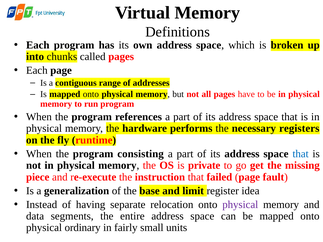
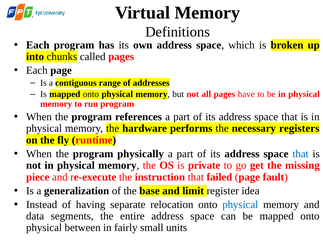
consisting: consisting -> physically (141, 154)
physical colour: purple -> blue (240, 205)
ordinary: ordinary -> between (83, 228)
